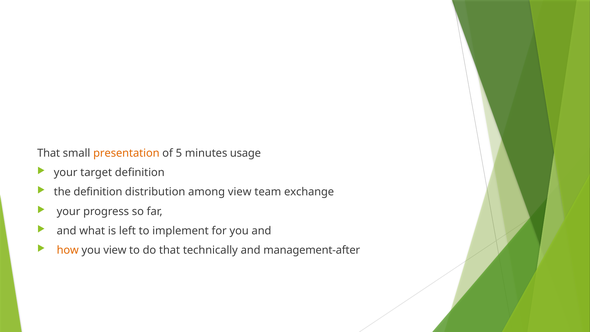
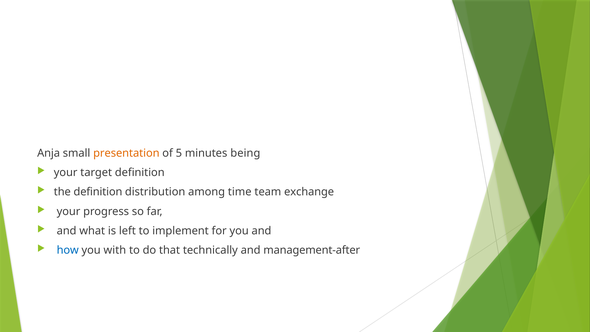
That: That -> Anja (49, 153)
usage: usage -> being (245, 153)
among view: view -> time (240, 192)
how colour: orange -> blue (68, 250)
you view: view -> with (115, 250)
